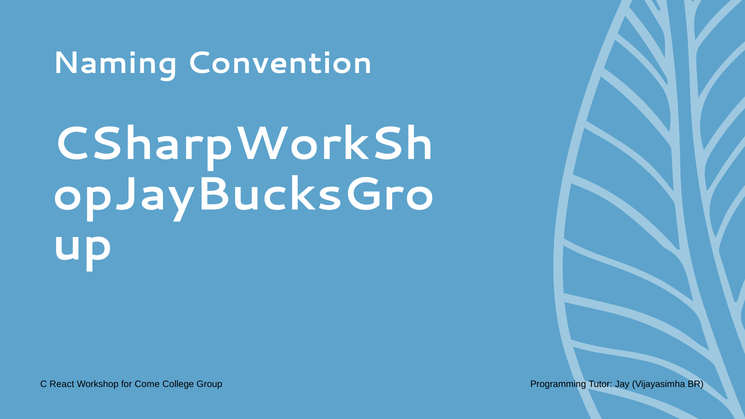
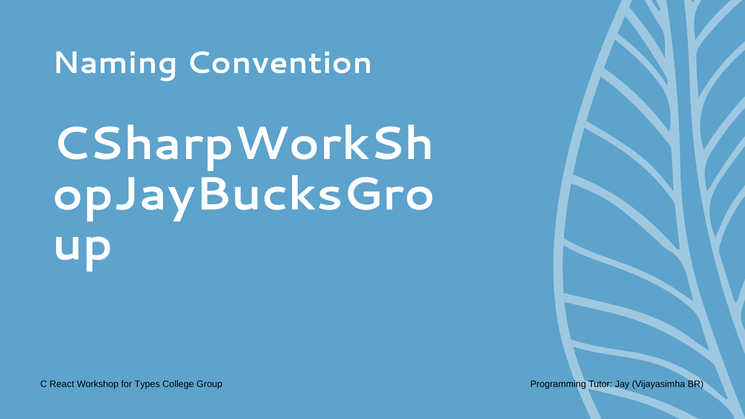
Come: Come -> Types (147, 384)
